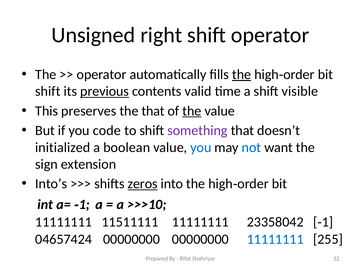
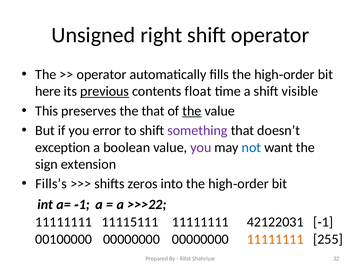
the underline: present -> none (242, 74)
shift: shift -> here (48, 91)
valid: valid -> float (198, 91)
code: code -> error (107, 130)
initialized: initialized -> exception (63, 147)
you colour: blue -> purple (201, 147)
Into’s: Into’s -> Fills’s (51, 184)
zeros underline: present -> none (143, 184)
>>>10: >>>10 -> >>>22 (147, 204)
11511111: 11511111 -> 11115111 (130, 222)
23358042: 23358042 -> 42122031 (275, 222)
04657424: 04657424 -> 00100000 (64, 239)
11111111 colour: blue -> orange (275, 239)
